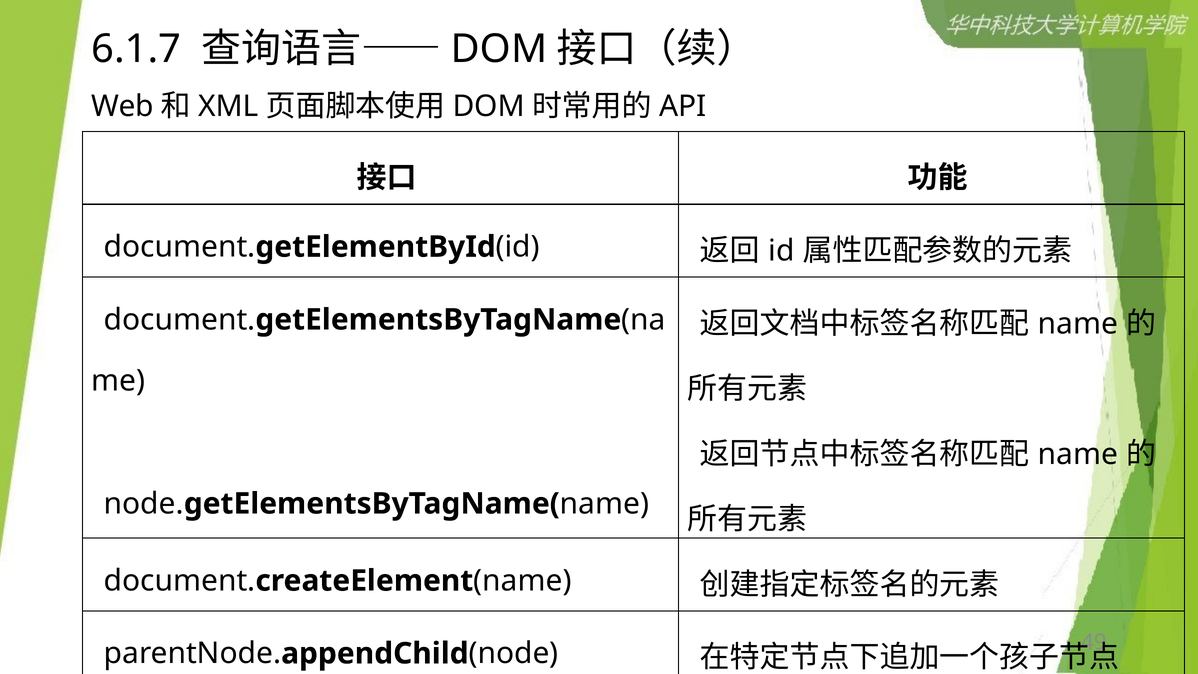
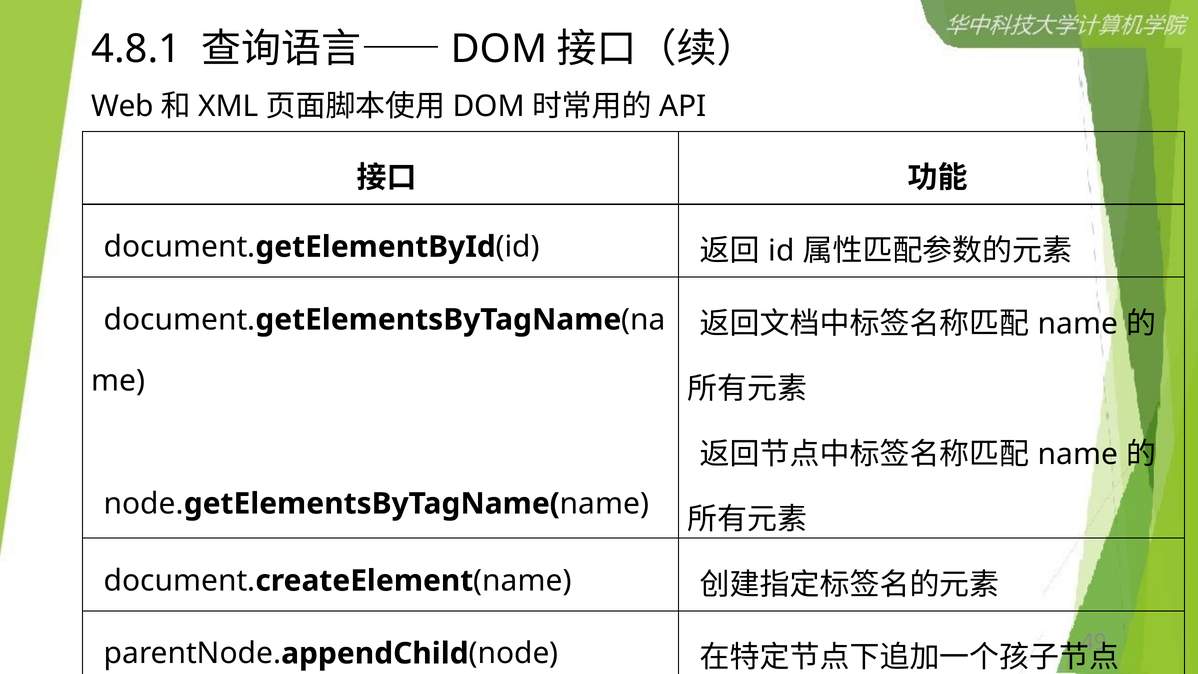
6.1.7: 6.1.7 -> 4.8.1 (136, 49)
